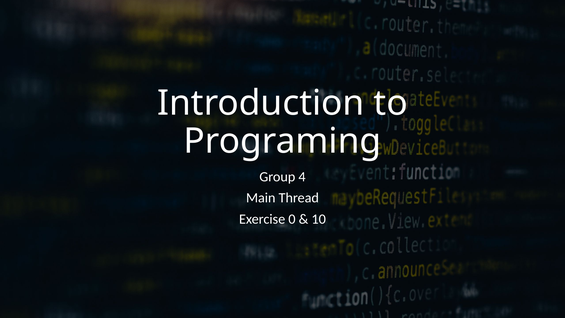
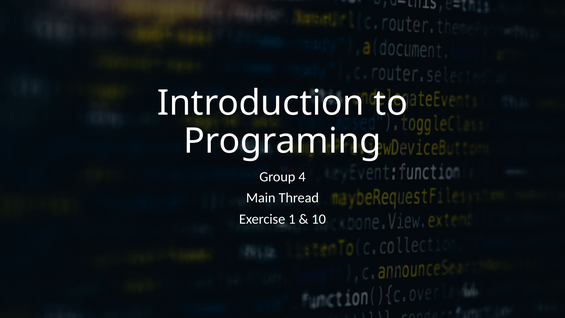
0: 0 -> 1 (292, 219)
